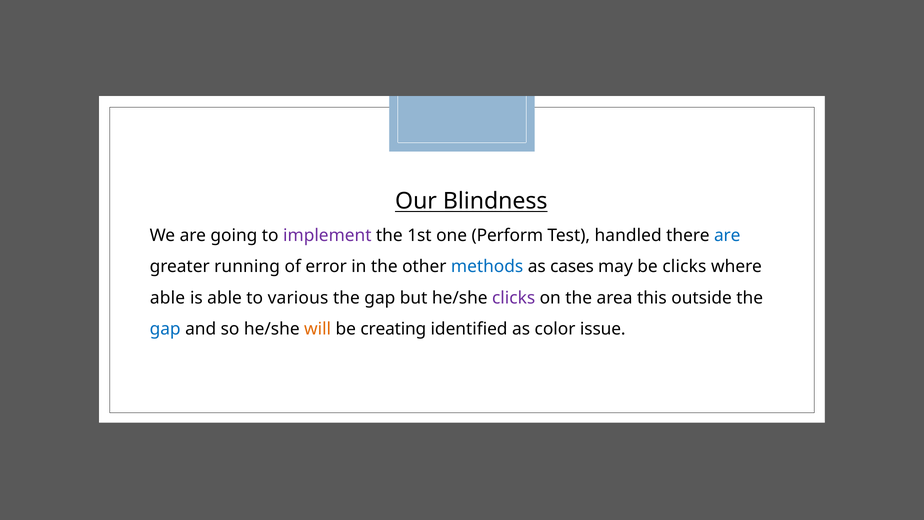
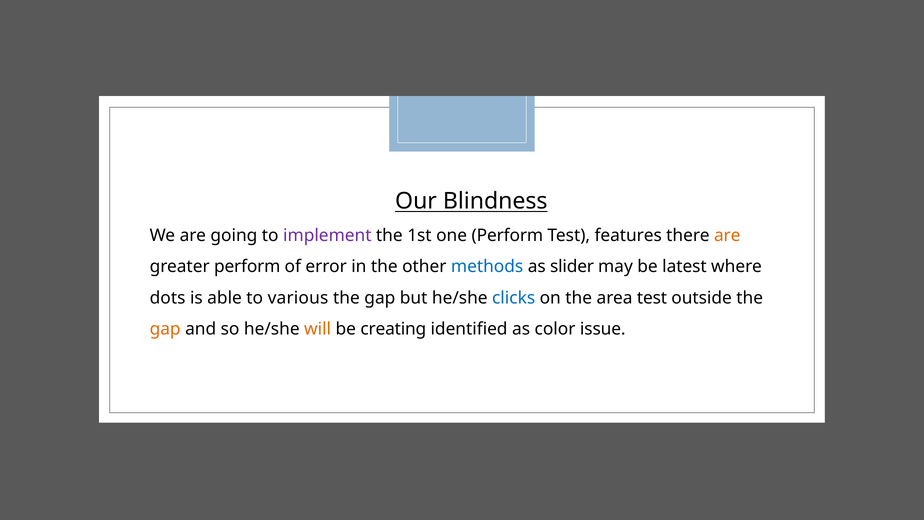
handled: handled -> features (628, 235)
are colour: blue -> orange (727, 235)
greater running: running -> perform (247, 266)
cases: cases -> slider (572, 266)
be clicks: clicks -> latest (684, 266)
able: able -> dots (168, 298)
clicks colour: purple -> blue (514, 298)
area this: this -> test (652, 298)
gap colour: blue -> orange (165, 329)
